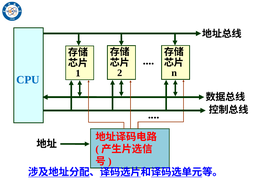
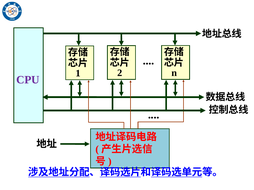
CPU colour: blue -> purple (28, 80)
